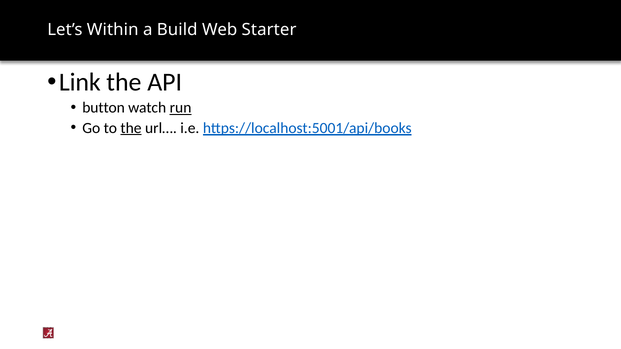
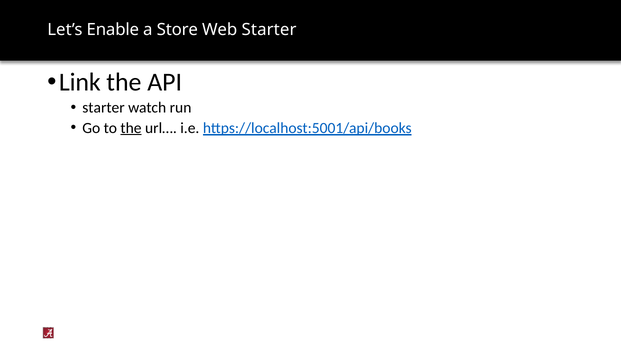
Within: Within -> Enable (113, 30)
Build: Build -> Store (177, 30)
button: button -> starter (104, 108)
run underline: present -> none (181, 108)
